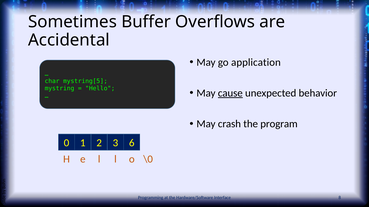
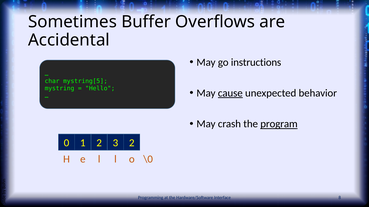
application: application -> instructions (256, 62)
program underline: none -> present (279, 124)
3 6: 6 -> 2 (132, 143)
